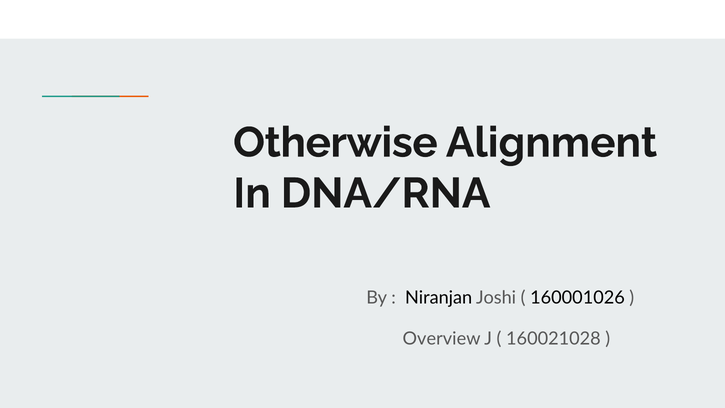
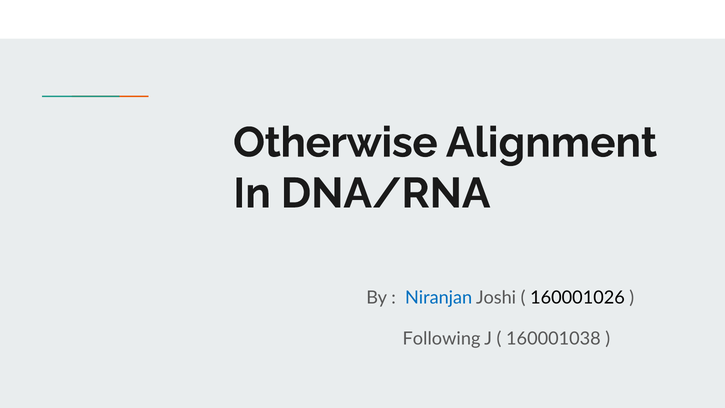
Niranjan colour: black -> blue (439, 298)
Overview: Overview -> Following (442, 339)
160021028: 160021028 -> 160001038 (553, 339)
